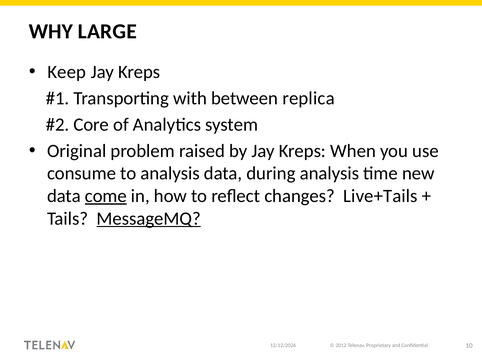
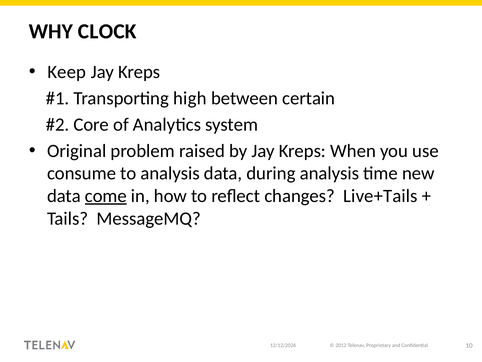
LARGE: LARGE -> CLOCK (107, 31)
with: with -> high (190, 98)
replica: replica -> certain (309, 98)
MessageMQ underline: present -> none (149, 218)
